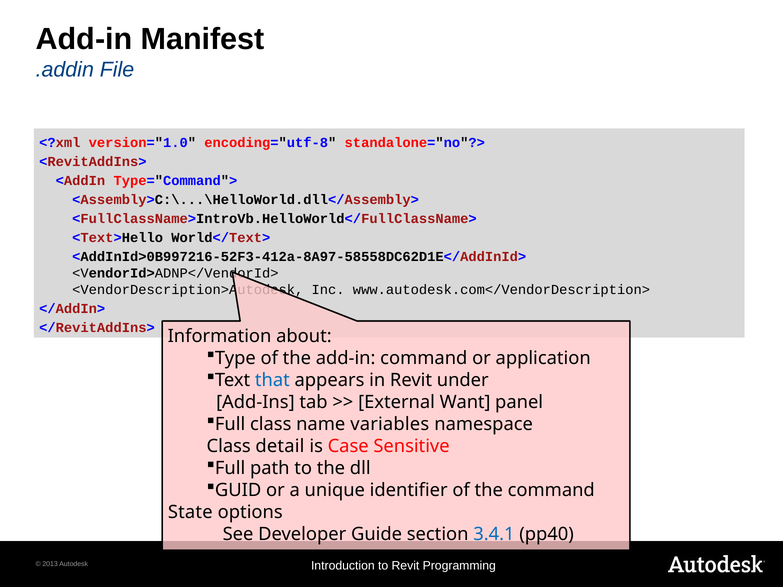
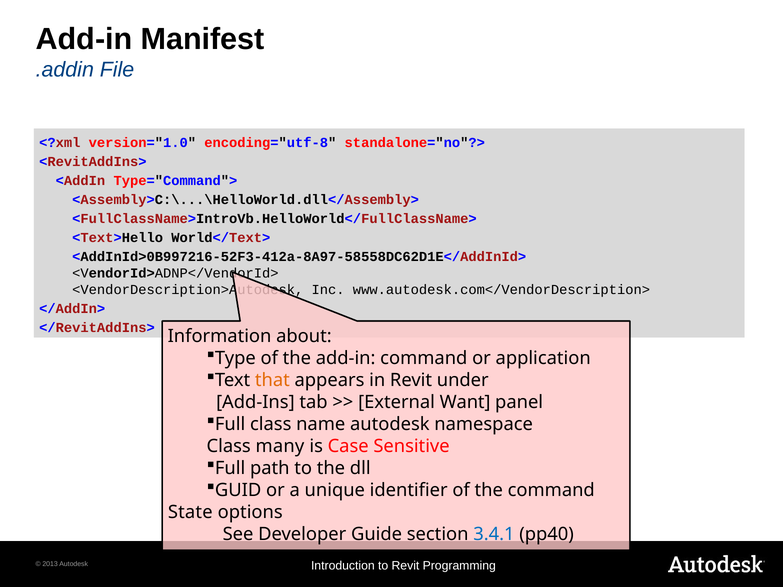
that colour: blue -> orange (272, 380)
name variables: variables -> autodesk (390, 424)
detail: detail -> many (280, 446)
